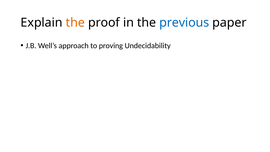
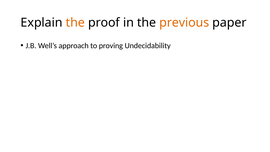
previous colour: blue -> orange (184, 23)
